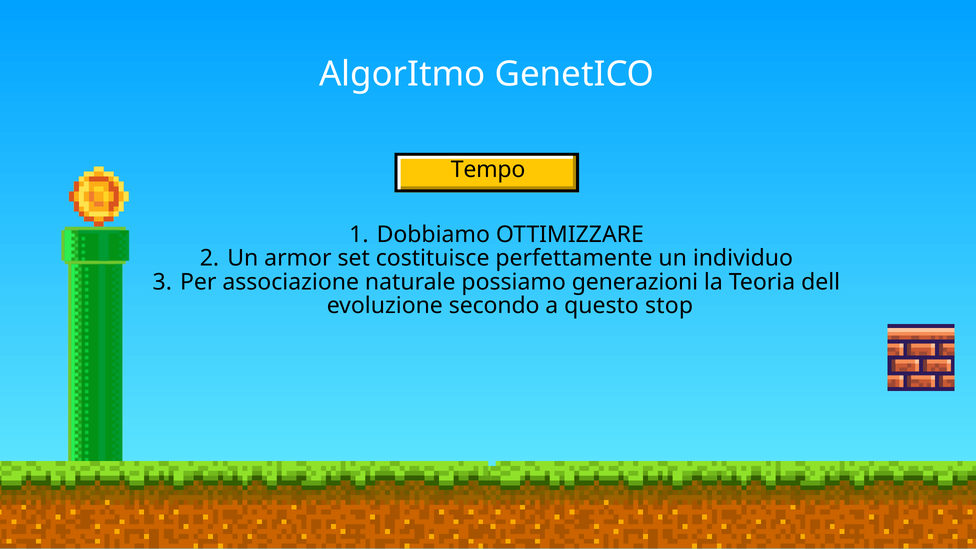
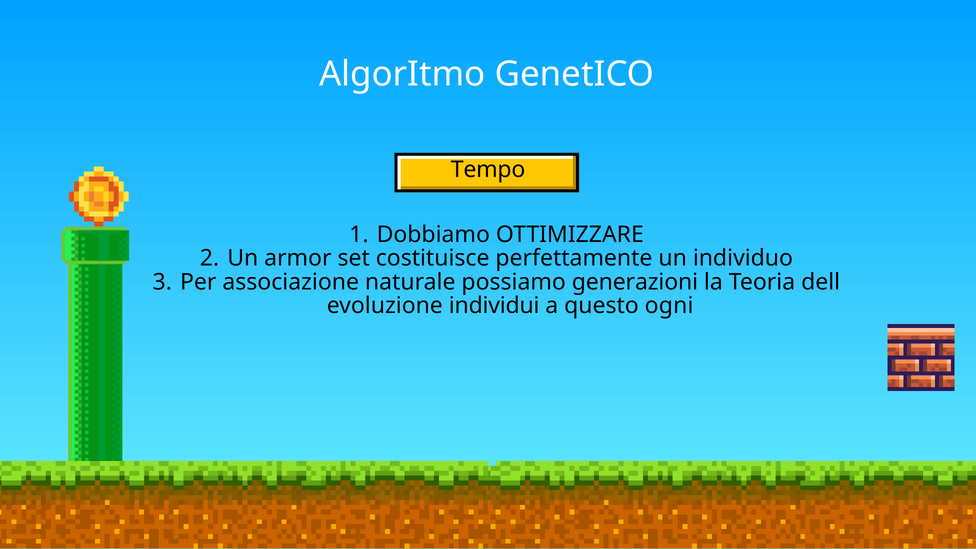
secondo: secondo -> individui (494, 306)
stop: stop -> ogni (669, 306)
